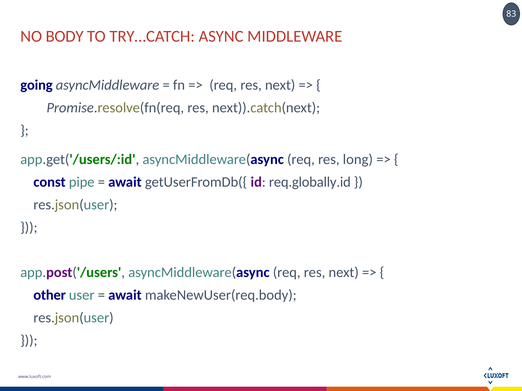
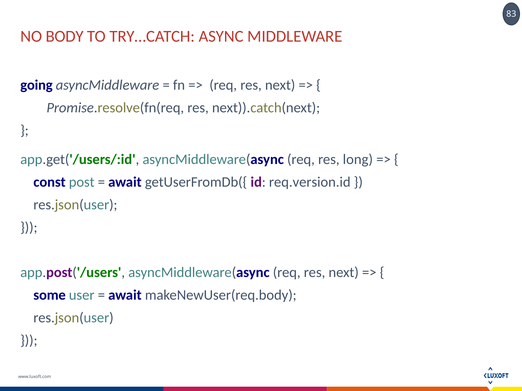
pipe: pipe -> post (82, 182)
req.globally.id: req.globally.id -> req.version.id (310, 182)
other: other -> some (50, 295)
